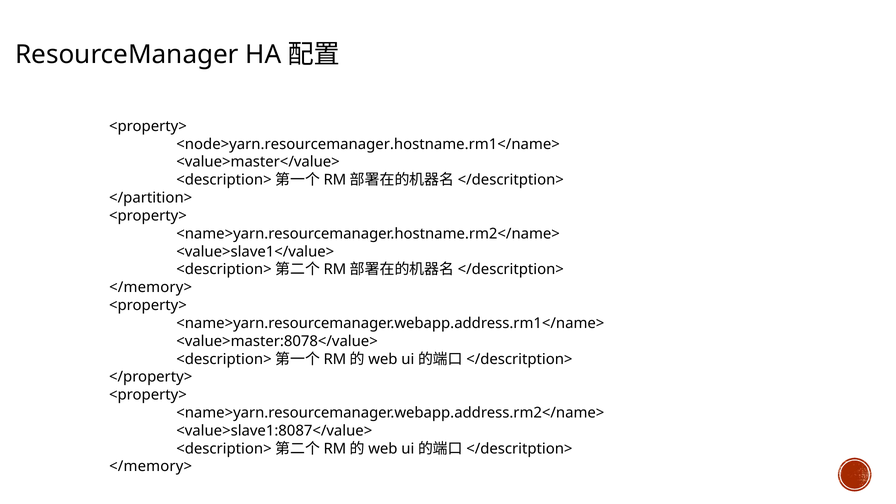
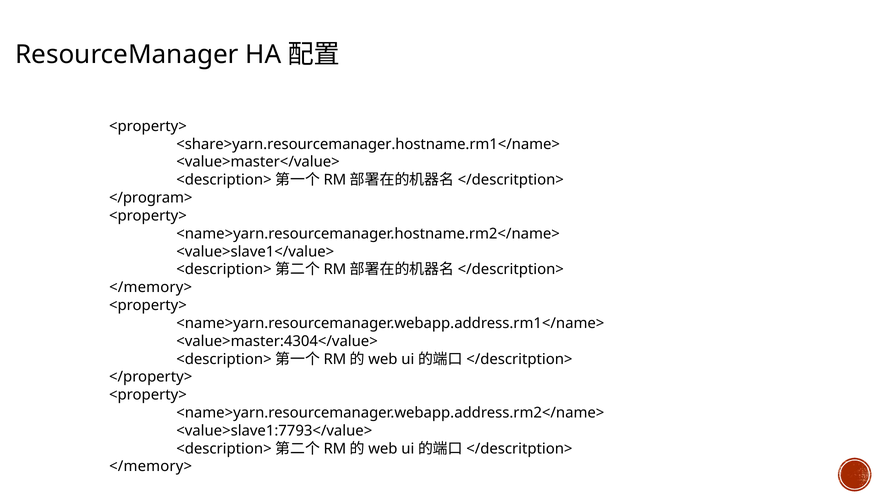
<node>yarn.resourcemanager.hostname.rm1</name>: <node>yarn.resourcemanager.hostname.rm1</name> -> <share>yarn.resourcemanager.hostname.rm1</name> (368, 144)
</partition>: </partition> -> </program> (151, 198)
<value>master:8078</value>: <value>master:8078</value> -> <value>master:4304</value> (277, 341)
<value>slave1:8087</value>: <value>slave1:8087</value> -> <value>slave1:7793</value> (274, 431)
